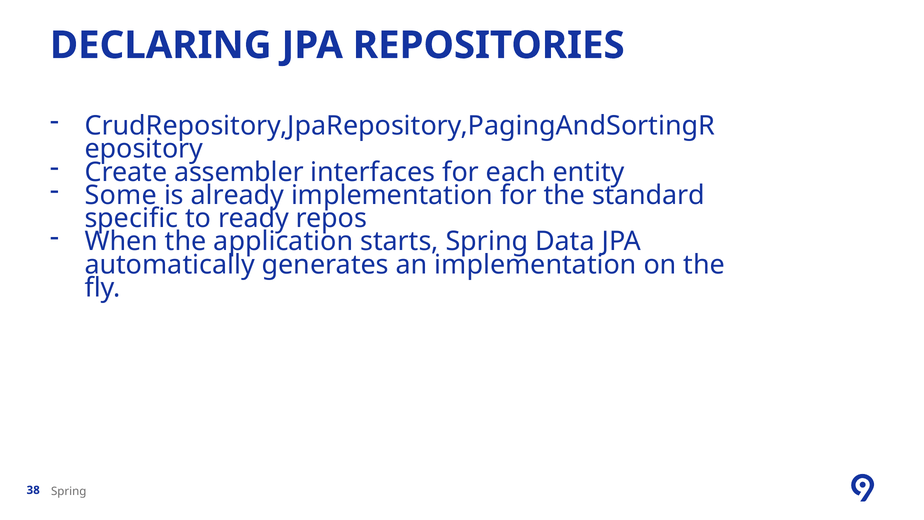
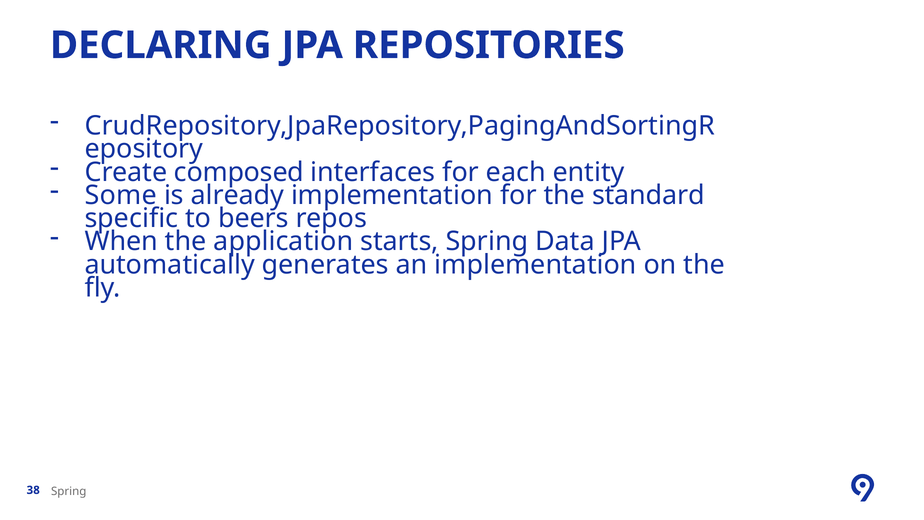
assembler: assembler -> composed (239, 172)
ready: ready -> beers (253, 218)
